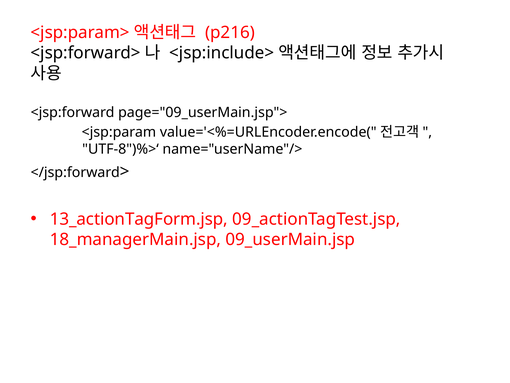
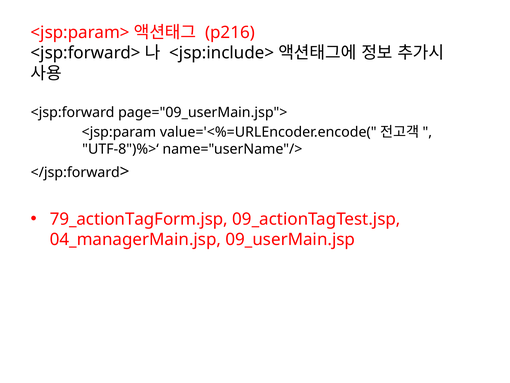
13_actionTagForm.jsp: 13_actionTagForm.jsp -> 79_actionTagForm.jsp (139, 219)
18_managerMain.jsp: 18_managerMain.jsp -> 04_managerMain.jsp (135, 239)
